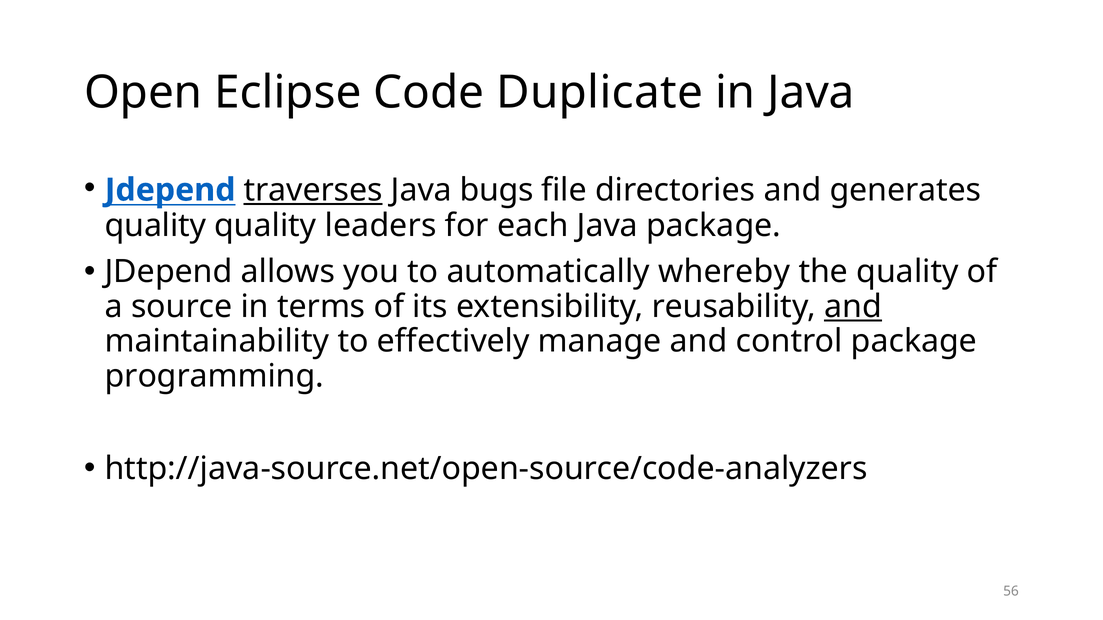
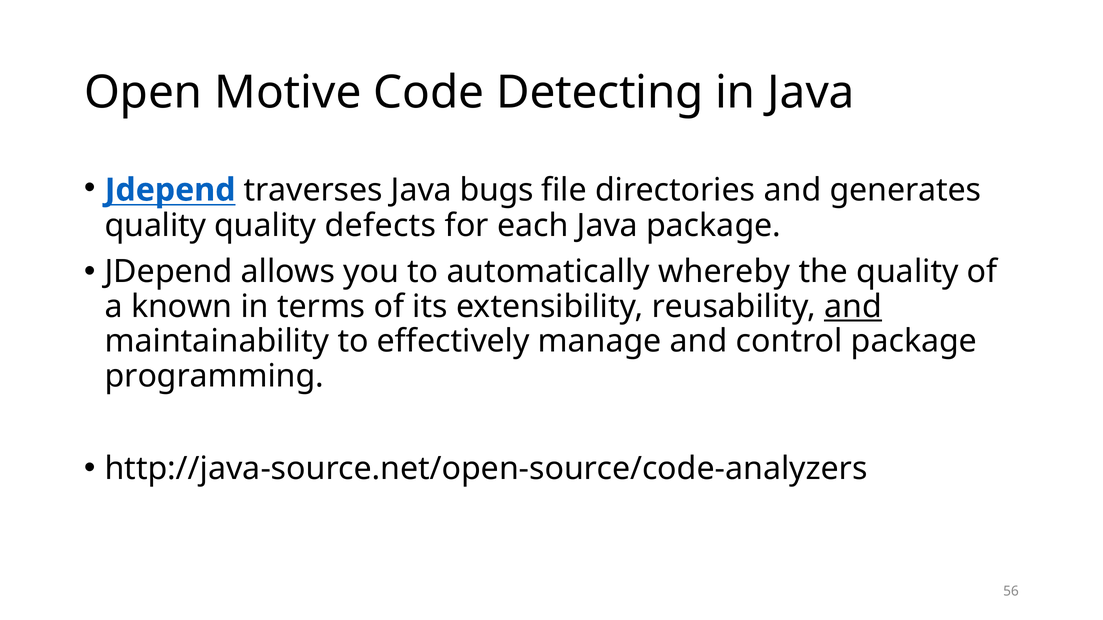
Eclipse: Eclipse -> Motive (288, 93)
Duplicate: Duplicate -> Detecting (600, 93)
traverses underline: present -> none (313, 190)
leaders: leaders -> defects (381, 226)
source: source -> known (182, 307)
